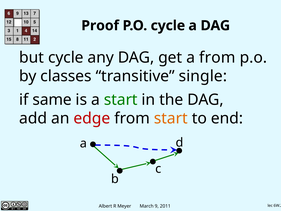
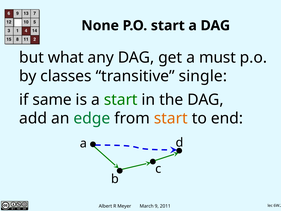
Proof: Proof -> None (100, 26)
P.O cycle: cycle -> start (168, 26)
but cycle: cycle -> what (66, 57)
a from: from -> must (217, 57)
edge colour: red -> green (92, 118)
